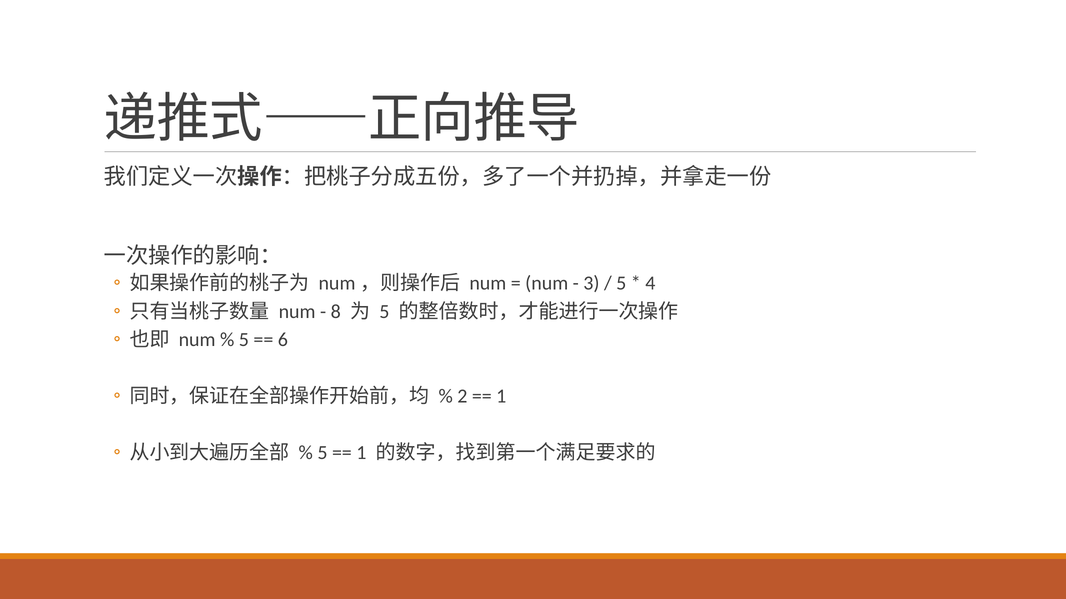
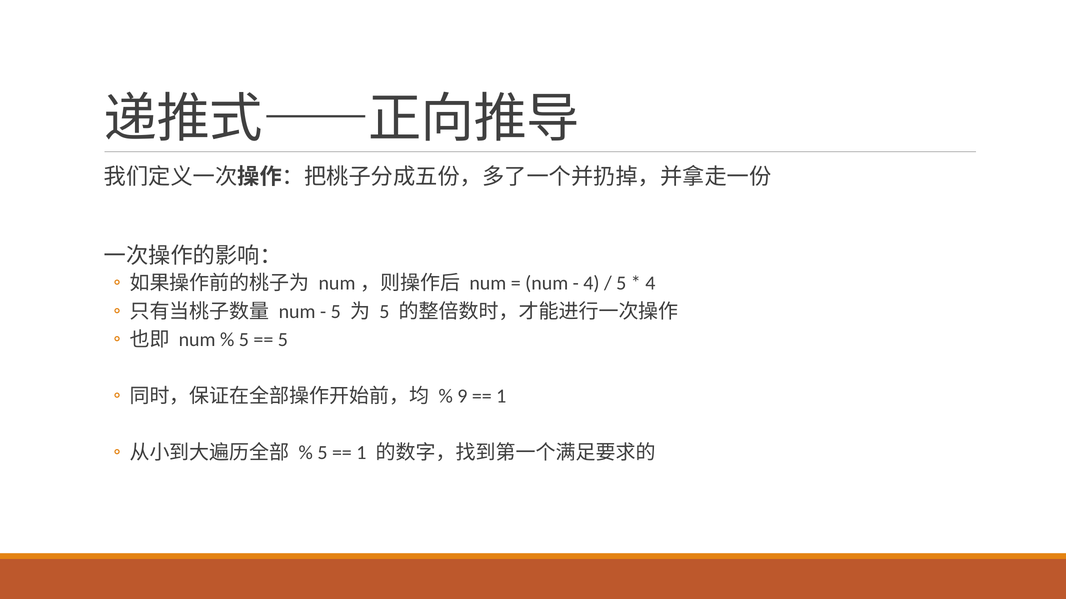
3: 3 -> 4 (591, 284)
8: 8 -> 5 (336, 312)
6: 6 -> 5 (283, 340)
2: 2 -> 9 (462, 397)
